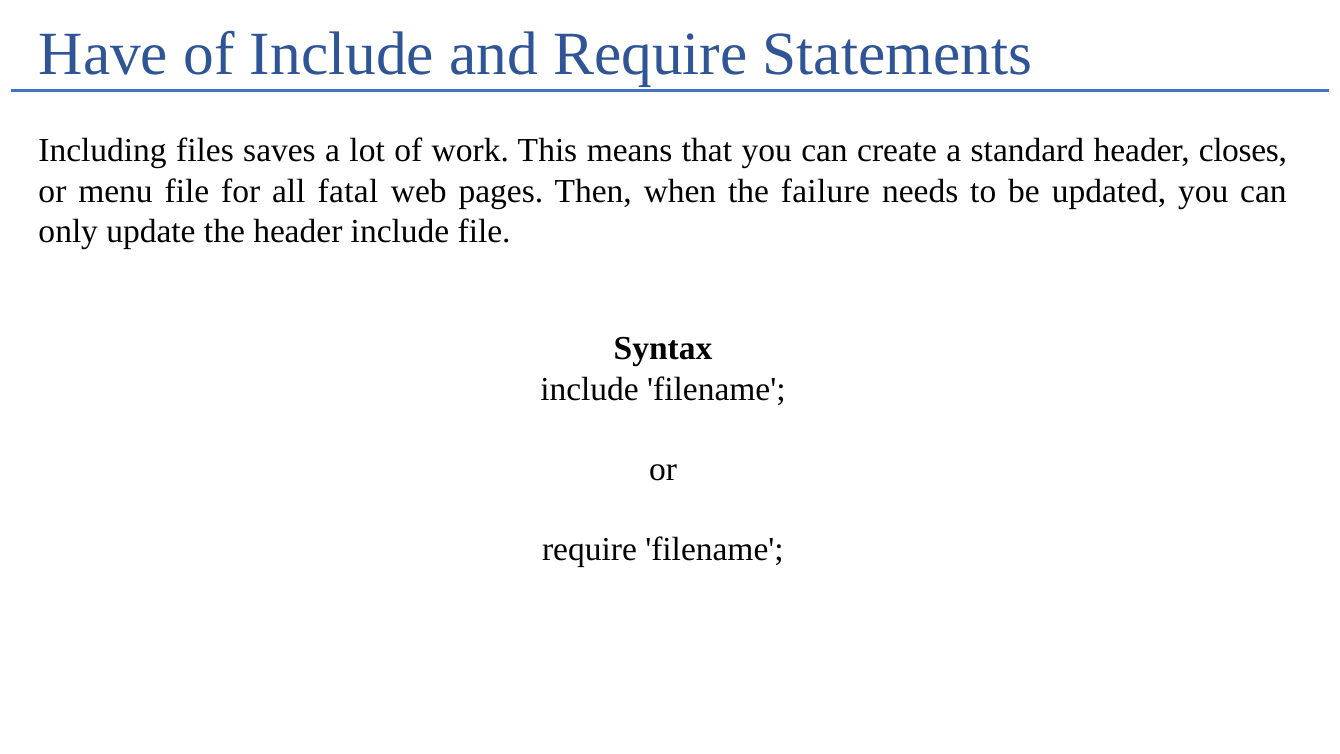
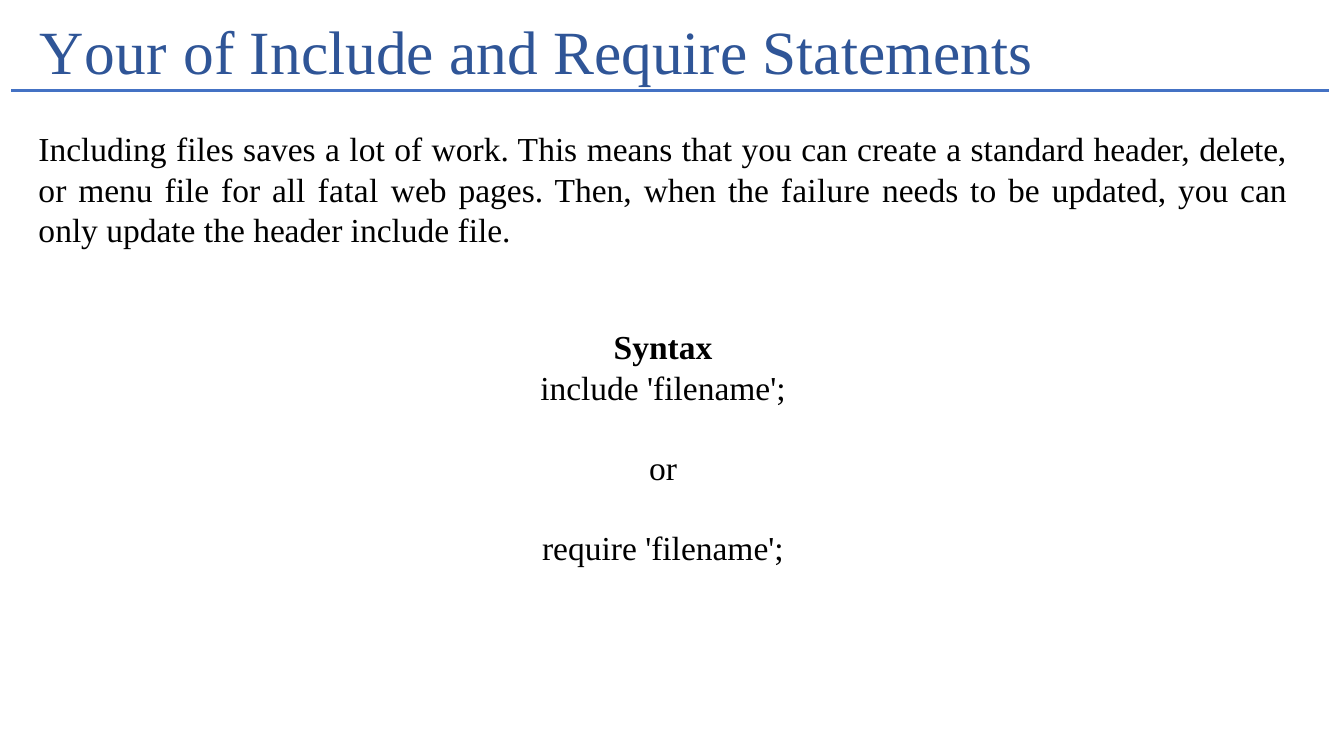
Have: Have -> Your (103, 54)
closes: closes -> delete (1243, 151)
